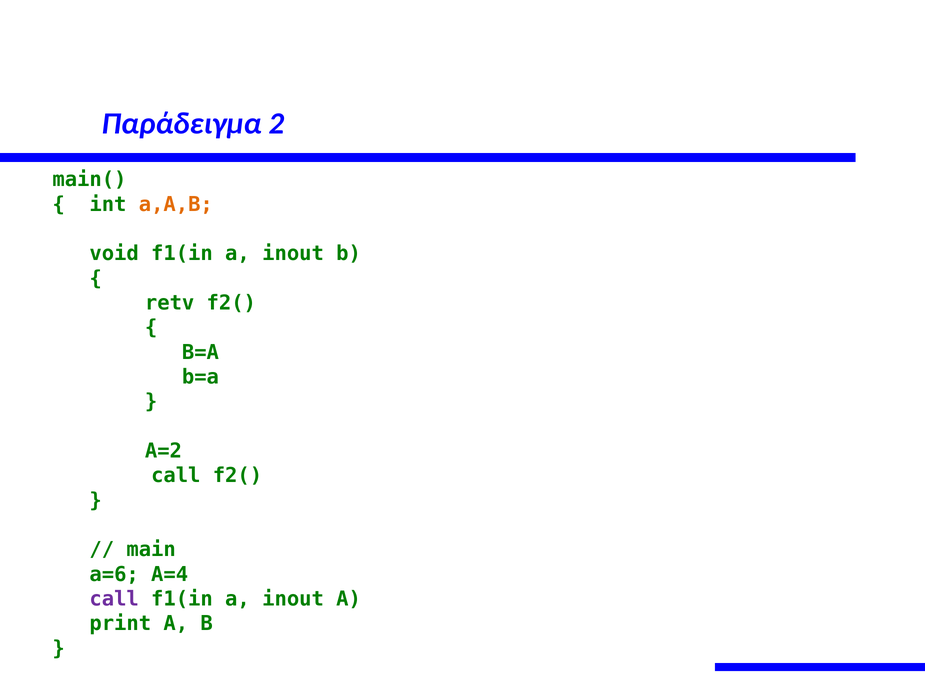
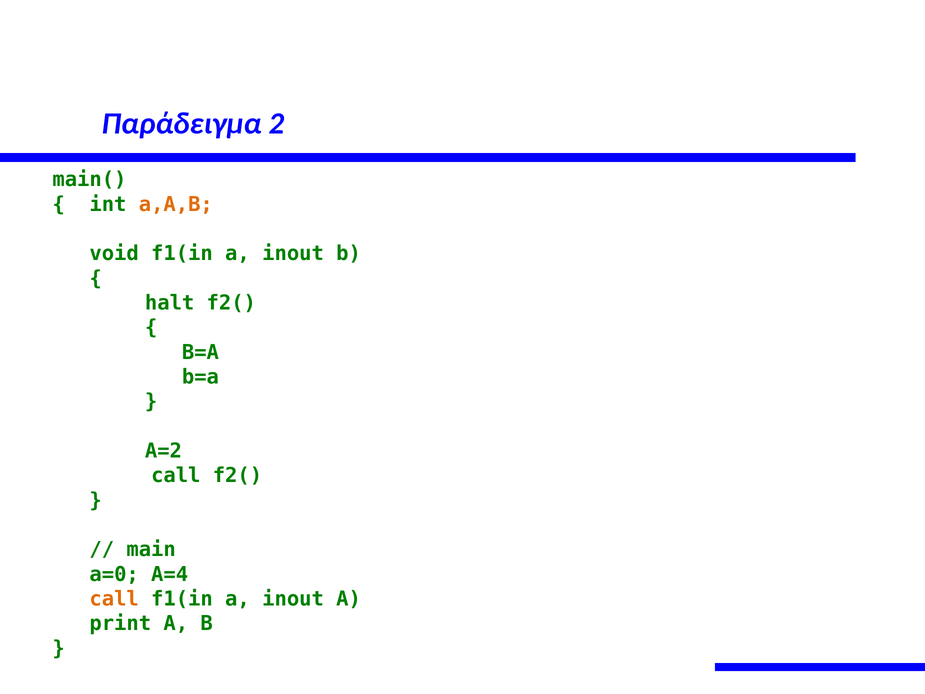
retv: retv -> halt (170, 303)
a=6: a=6 -> a=0 (114, 574)
call colour: purple -> orange (114, 599)
